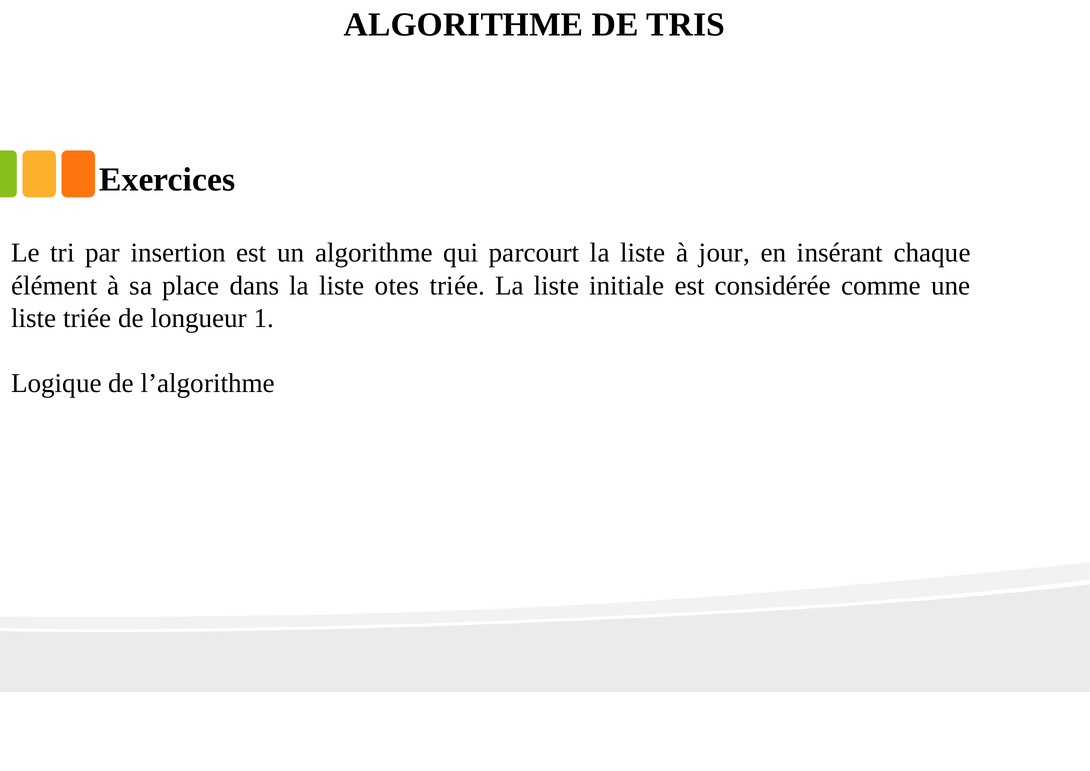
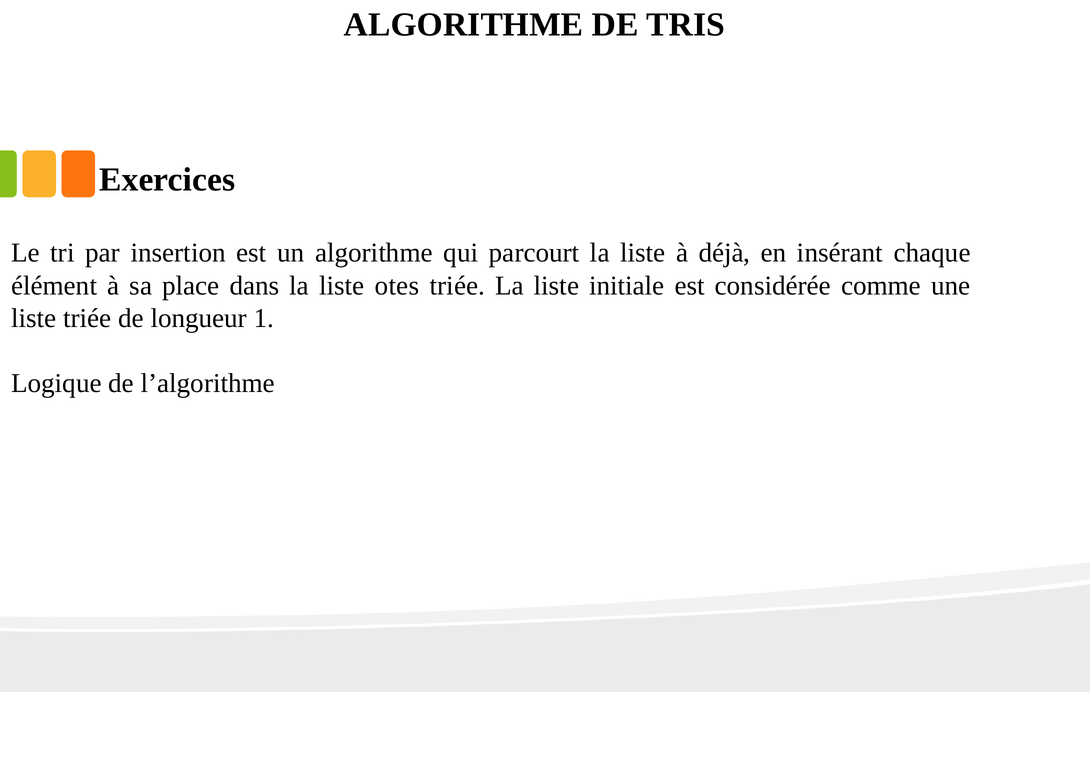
jour: jour -> déjà (725, 253)
